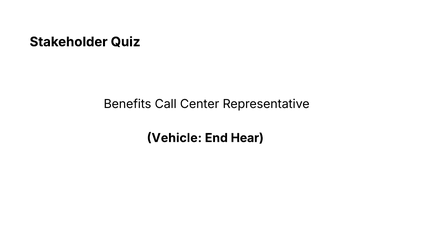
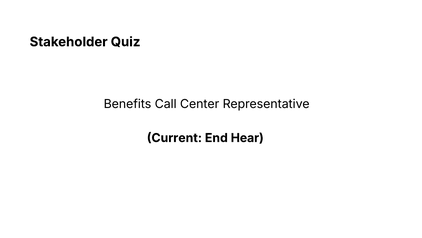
Vehicle: Vehicle -> Current (174, 138)
